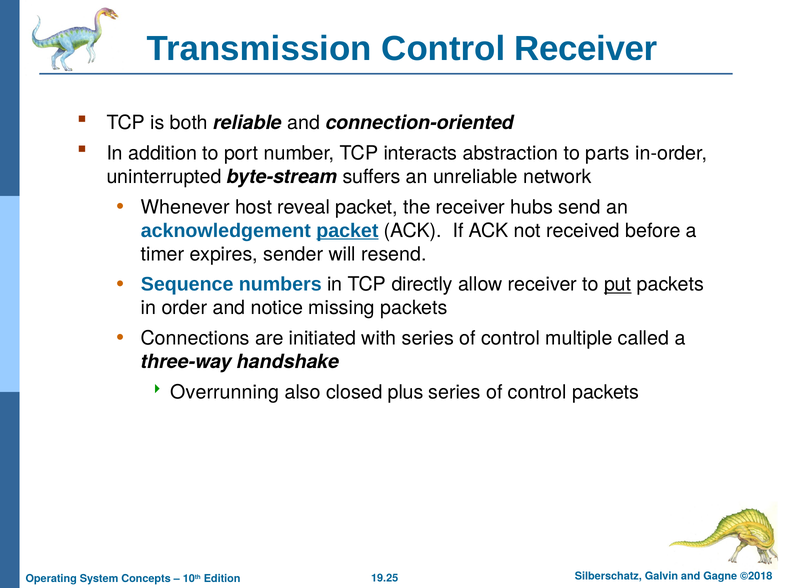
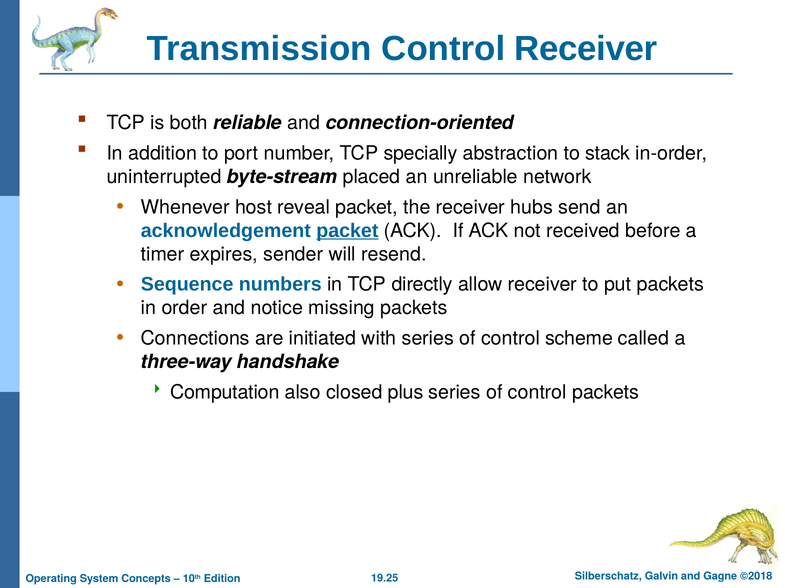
interacts: interacts -> specially (421, 153)
parts: parts -> stack (608, 153)
suffers: suffers -> placed (372, 177)
put underline: present -> none (618, 285)
multiple: multiple -> scheme (579, 339)
Overrunning: Overrunning -> Computation (225, 393)
